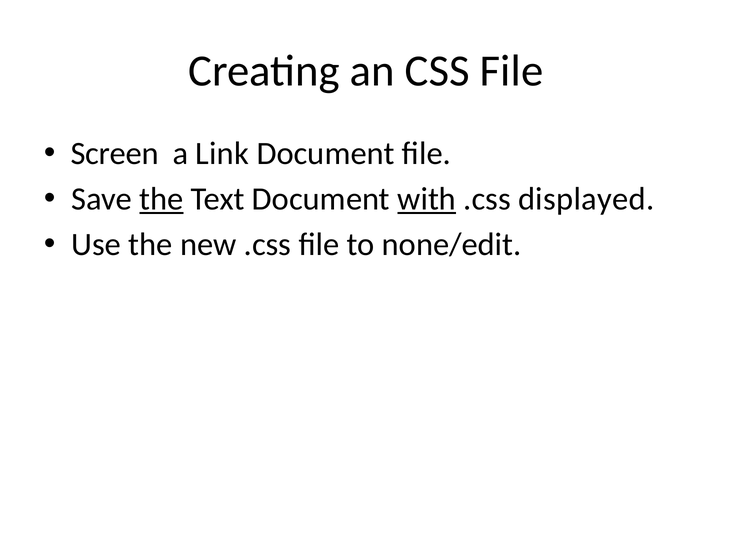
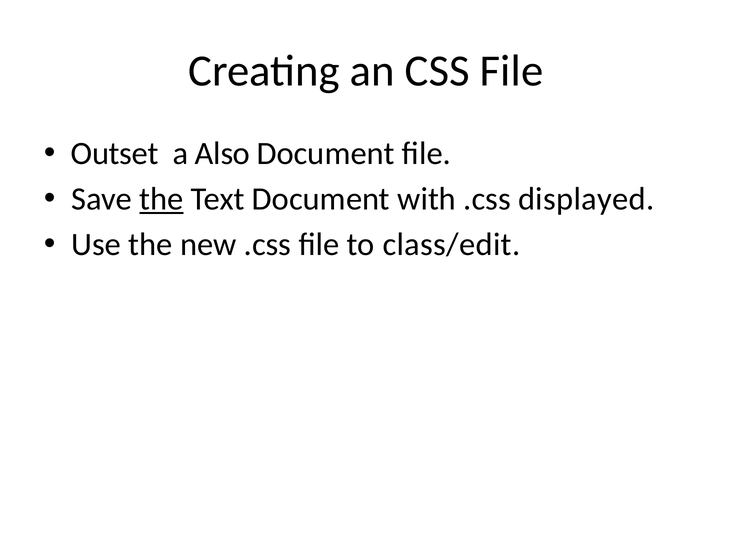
Screen: Screen -> Outset (115, 154)
Link: Link -> Also (222, 154)
with underline: present -> none (427, 199)
none/edit: none/edit -> class/edit (451, 245)
